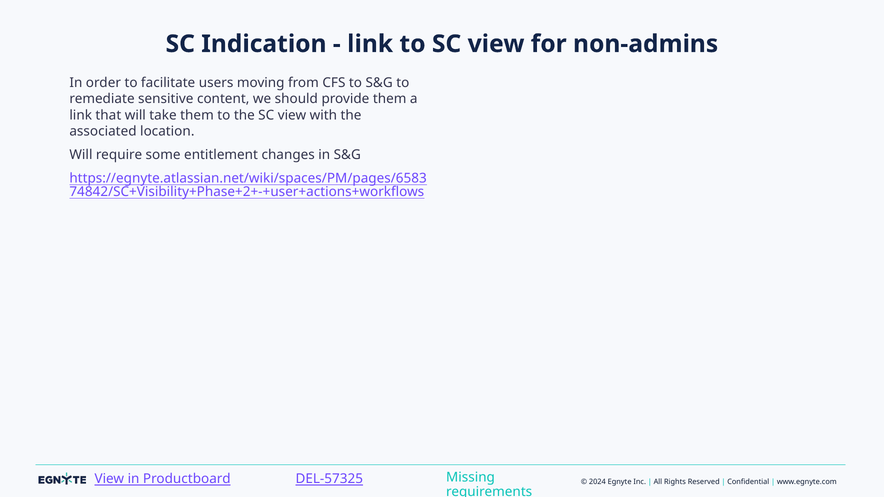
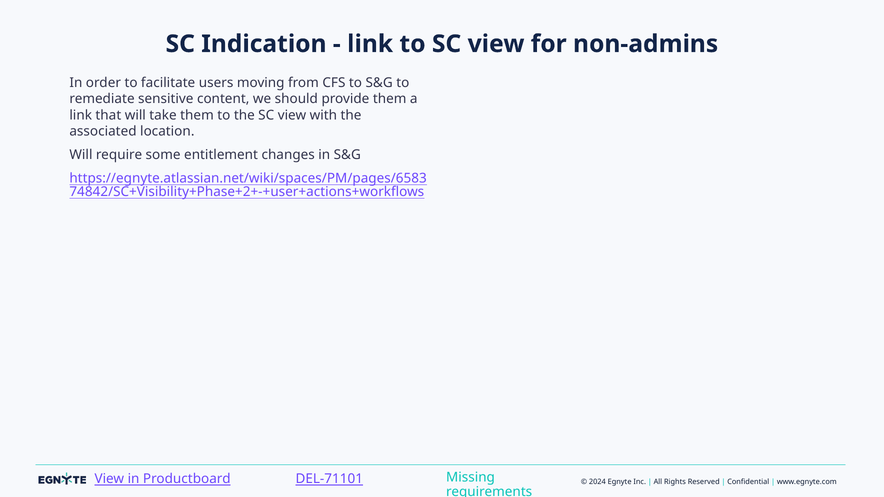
DEL-57325: DEL-57325 -> DEL-71101 (329, 479)
